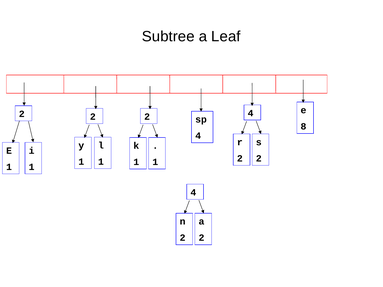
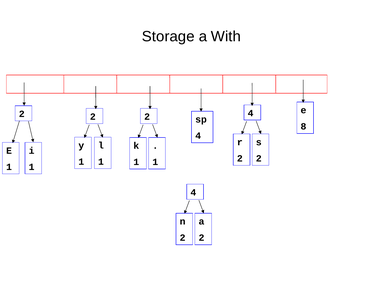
Subtree: Subtree -> Storage (168, 36)
Leaf: Leaf -> With (226, 36)
